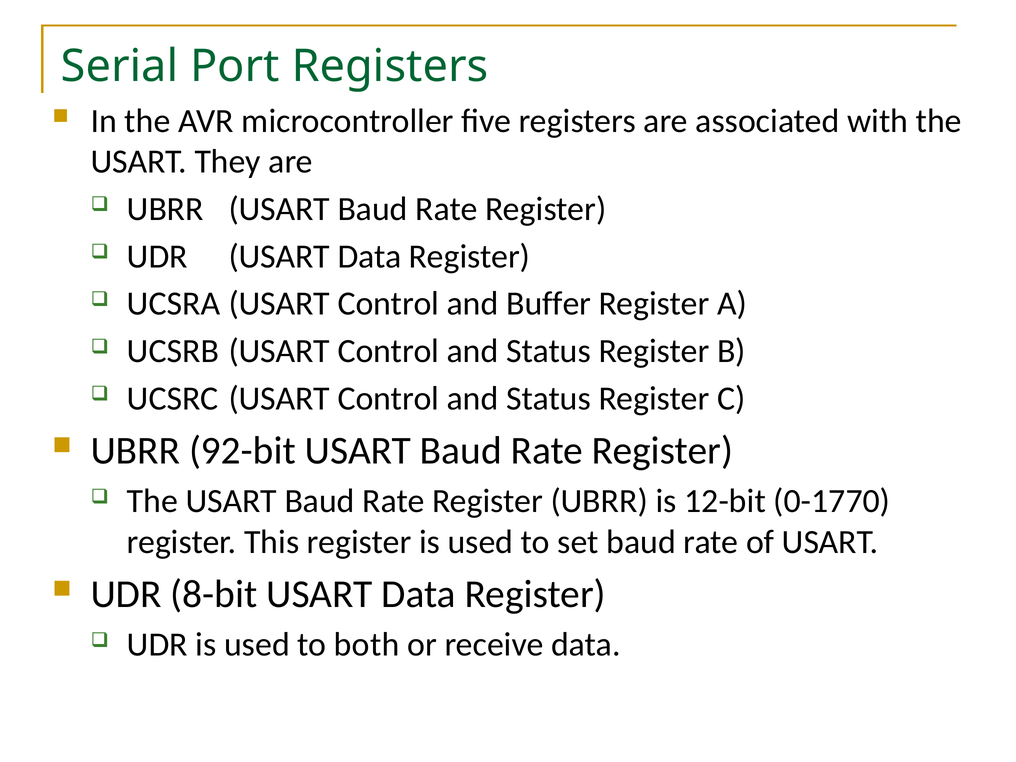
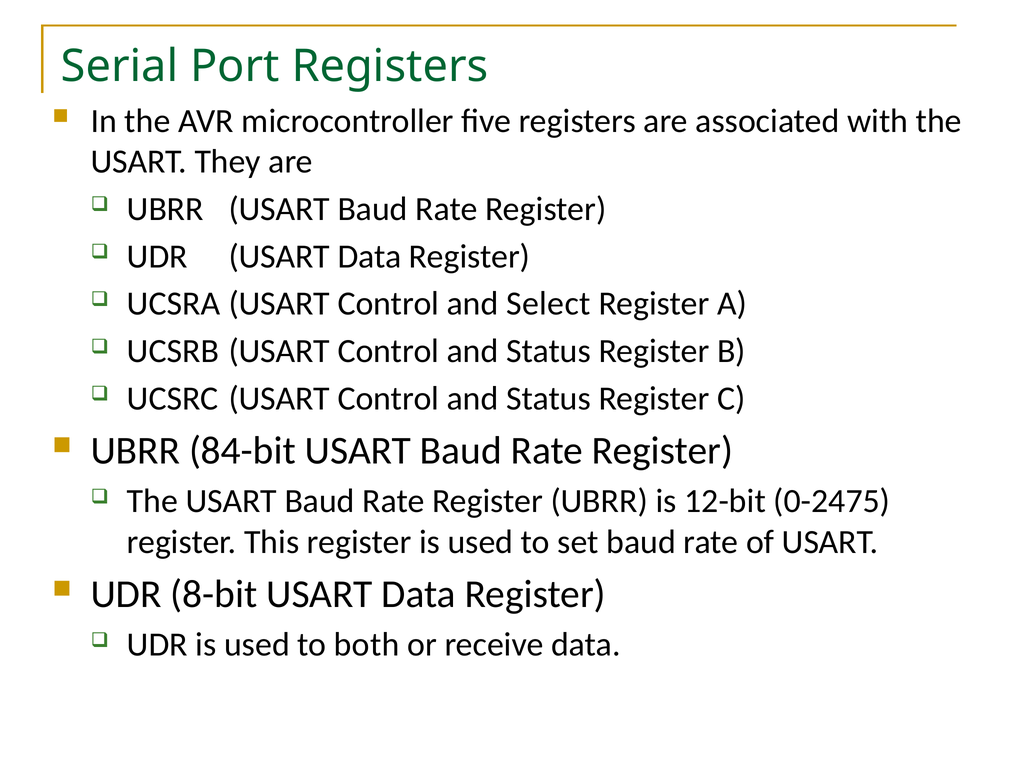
Buffer: Buffer -> Select (548, 304)
92-bit: 92-bit -> 84-bit (242, 451)
0-1770: 0-1770 -> 0-2475 (832, 501)
